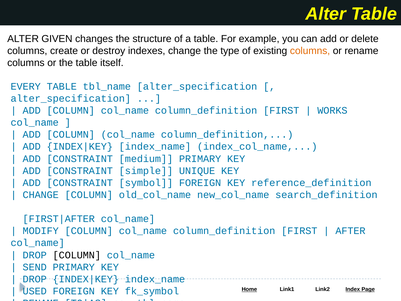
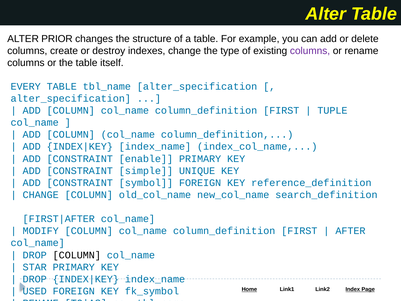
GIVEN: GIVEN -> PRIOR (57, 39)
columns colour: orange -> purple (310, 51)
WORKS: WORKS -> TUPLE (332, 110)
medium: medium -> enable (146, 159)
SEND: SEND -> STAR (35, 267)
